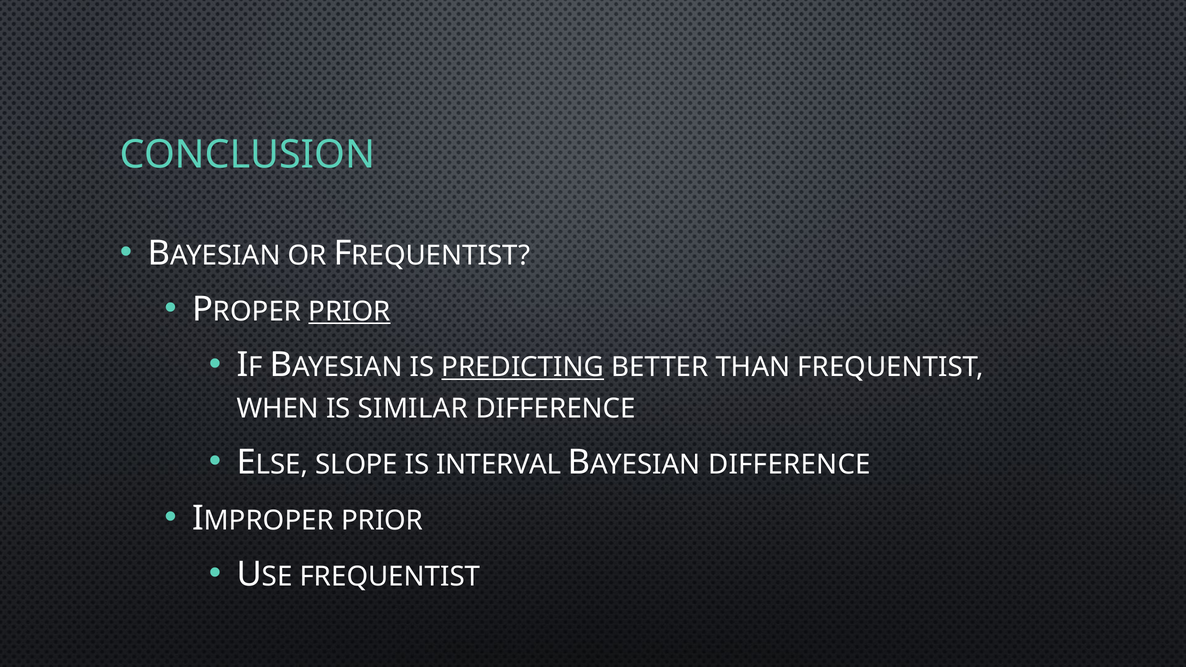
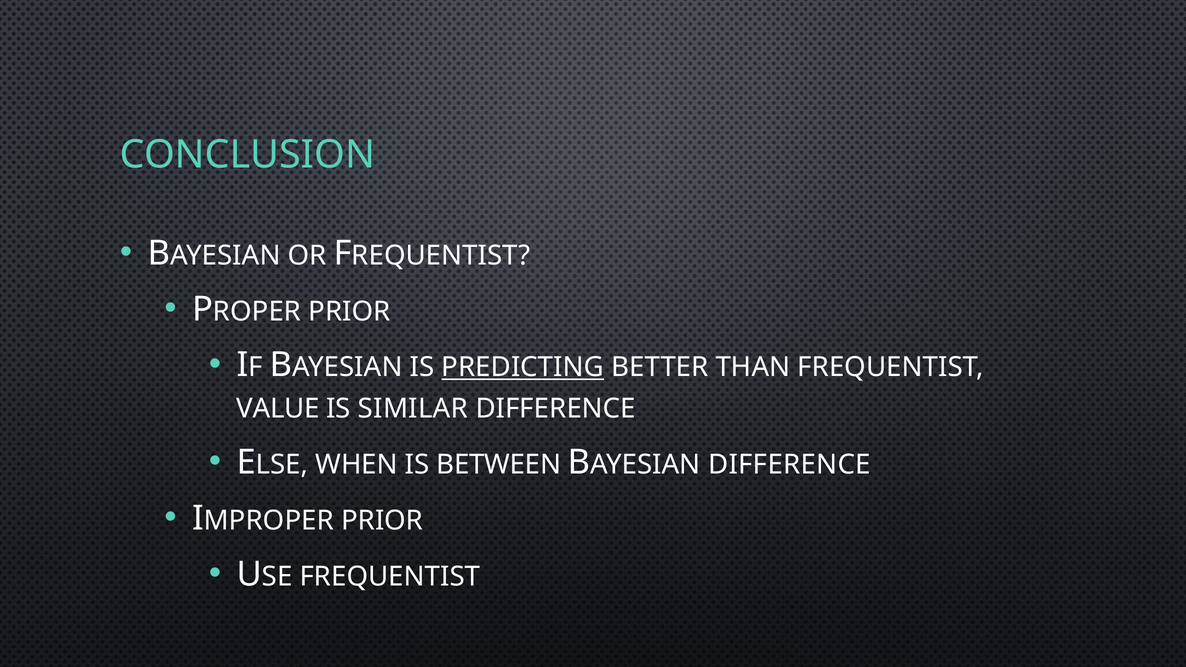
PRIOR underline: present -> none (349, 311)
WHEN: WHEN -> VALUE (278, 409)
SLOPE: SLOPE -> WHEN (357, 465)
INTERVAL: INTERVAL -> BETWEEN (499, 465)
